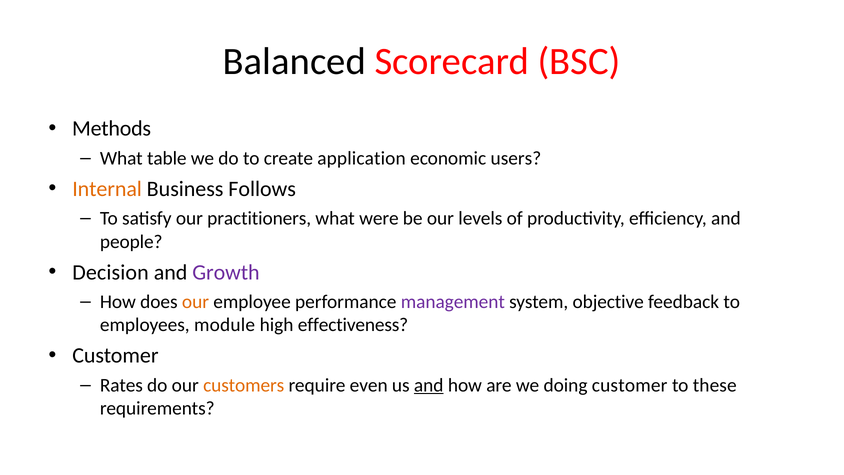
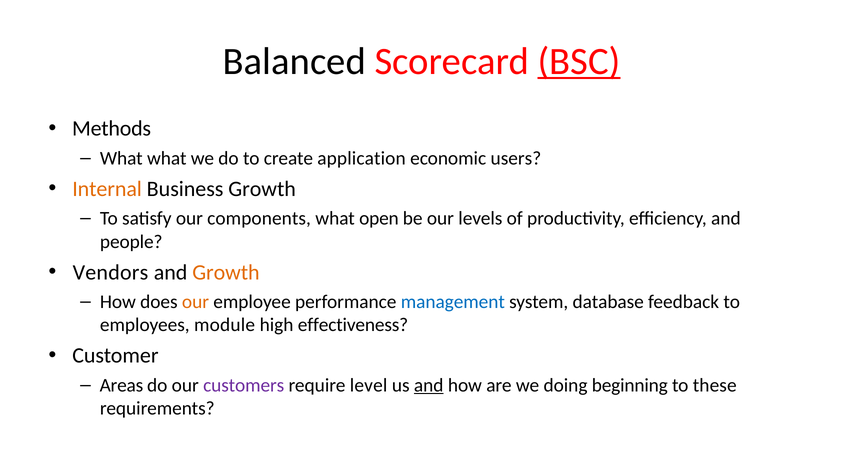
BSC underline: none -> present (579, 61)
What table: table -> what (167, 158)
Business Follows: Follows -> Growth (262, 189)
practitioners: practitioners -> components (259, 218)
were: were -> open (379, 218)
Decision: Decision -> Vendors (110, 272)
Growth colour: purple -> orange (226, 272)
management colour: purple -> blue (453, 302)
objective: objective -> database (608, 302)
Rates: Rates -> Areas (121, 385)
customers colour: orange -> purple (244, 385)
even: even -> level (369, 385)
doing customer: customer -> beginning (630, 385)
